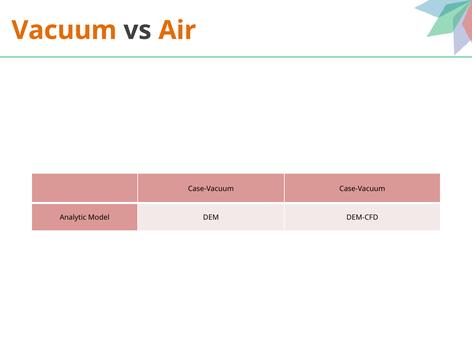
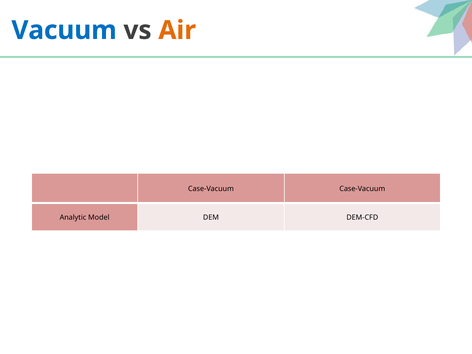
Vacuum colour: orange -> blue (64, 30)
